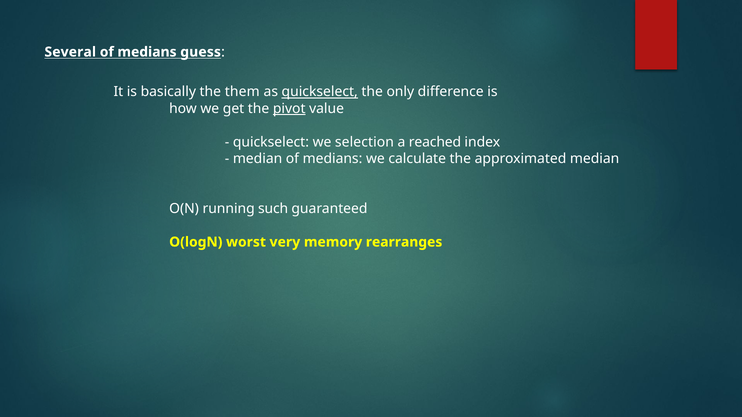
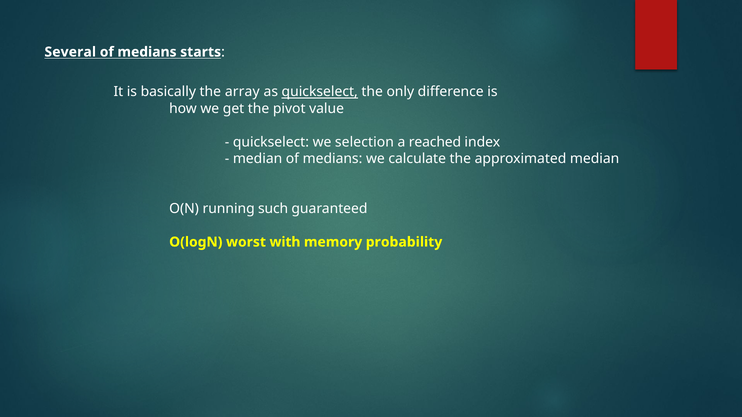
guess: guess -> starts (201, 52)
them: them -> array (242, 92)
pivot underline: present -> none (289, 109)
very: very -> with (285, 242)
rearranges: rearranges -> probability (404, 242)
